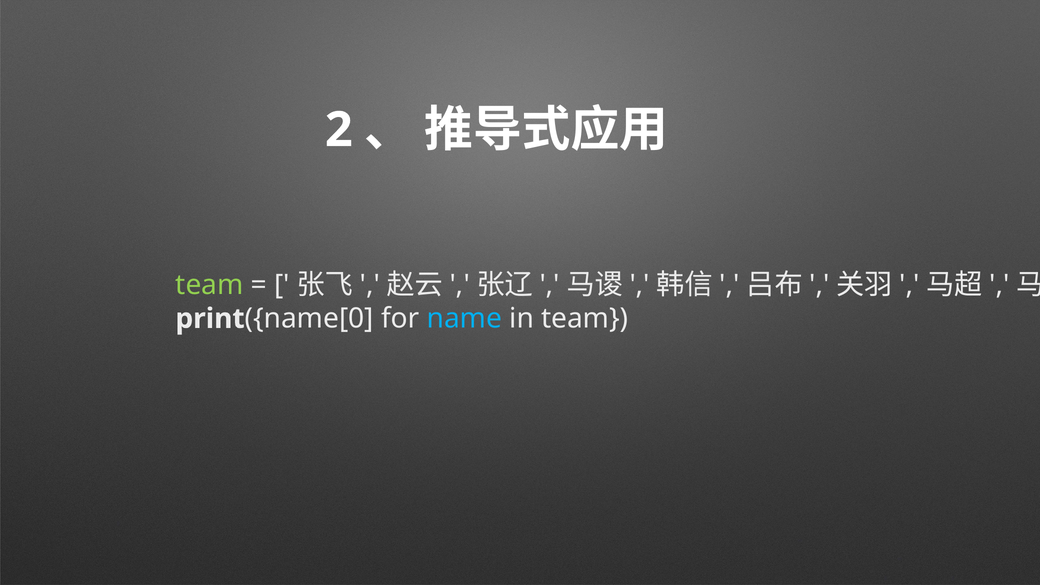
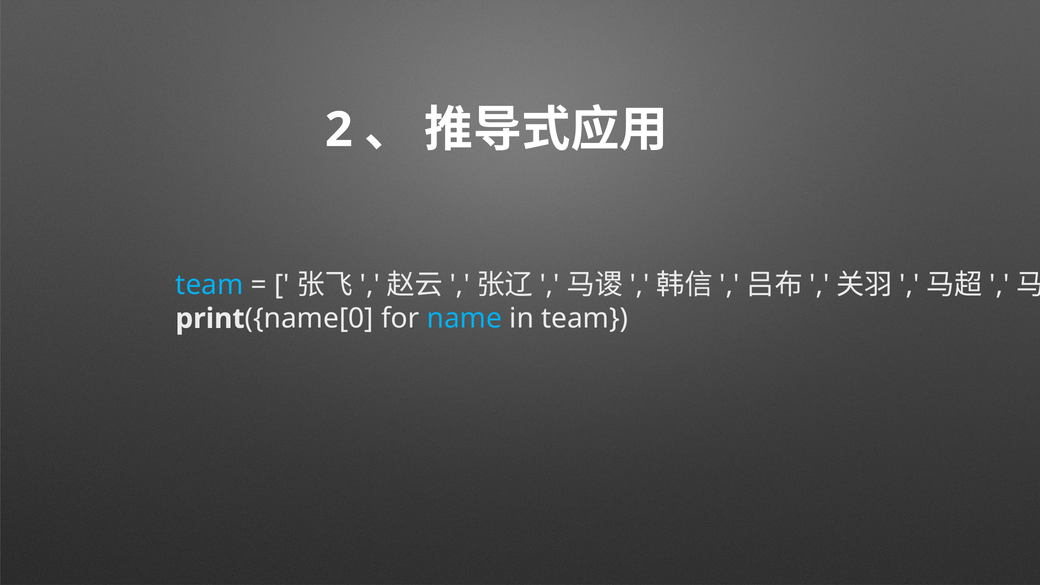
team colour: light green -> light blue (210, 285)
